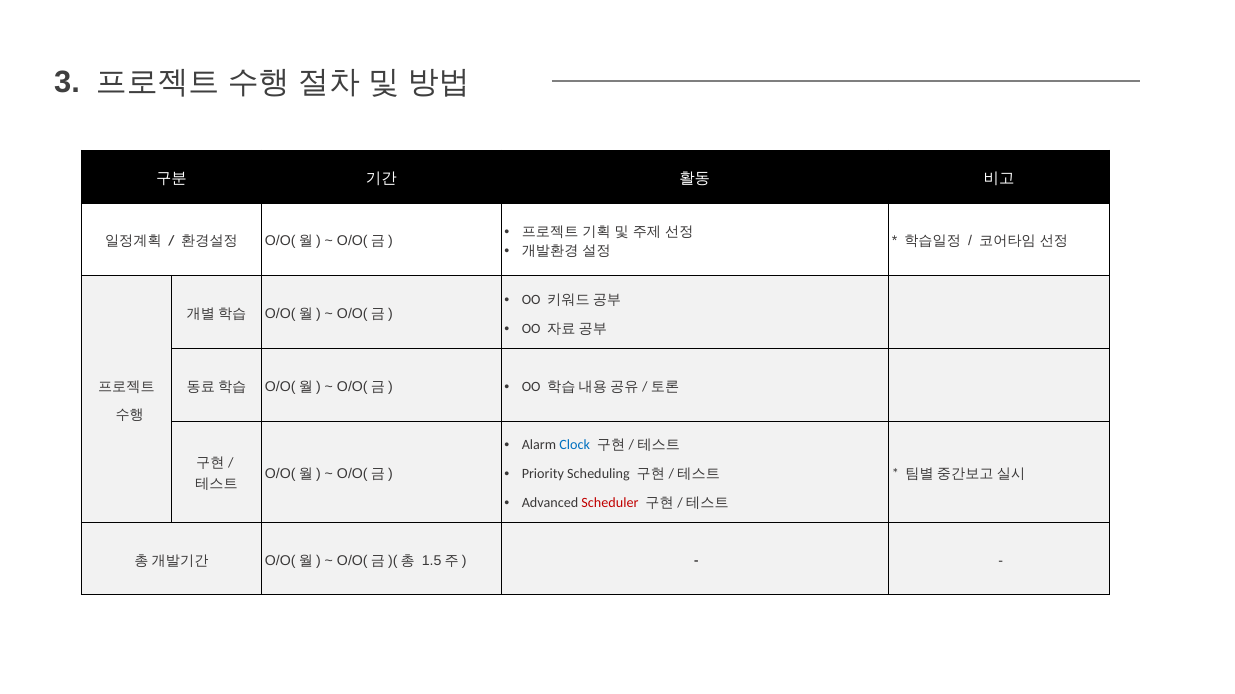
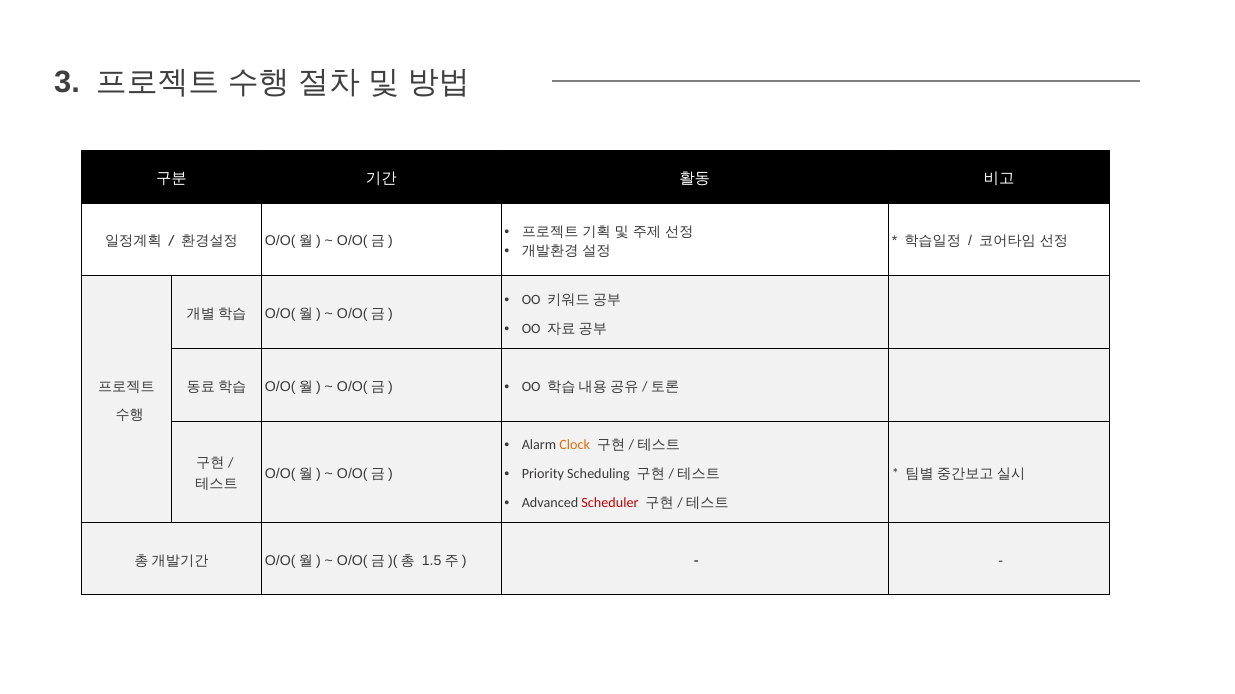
Clock colour: blue -> orange (575, 446)
